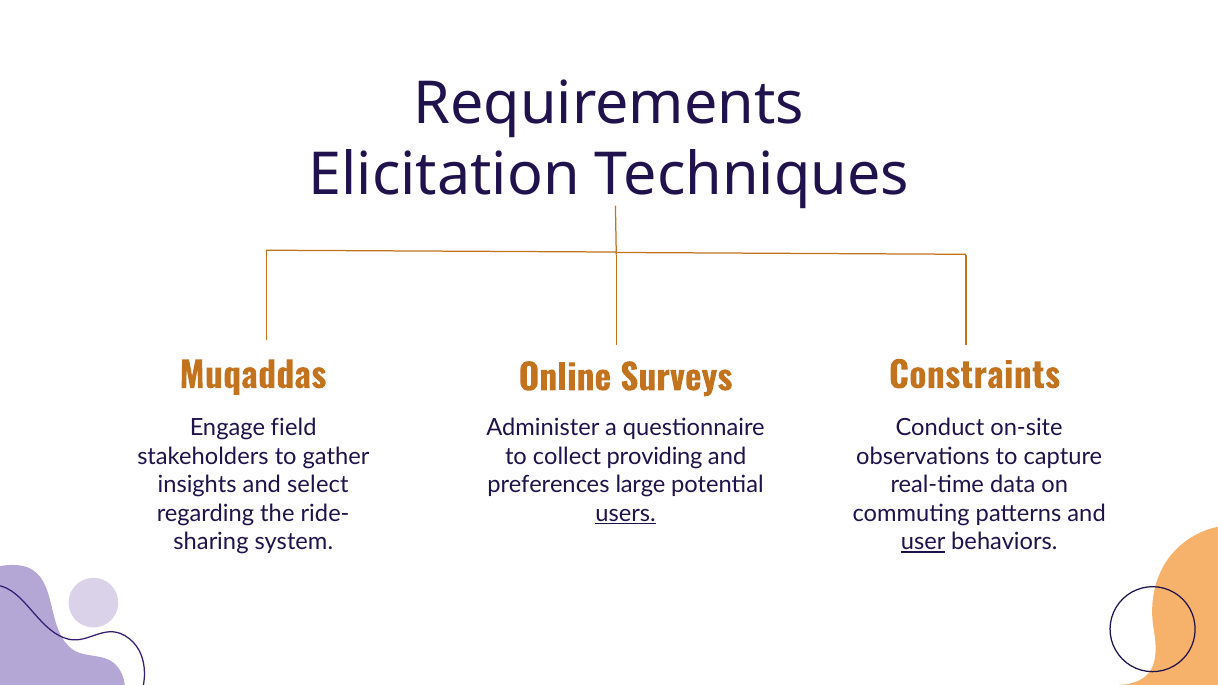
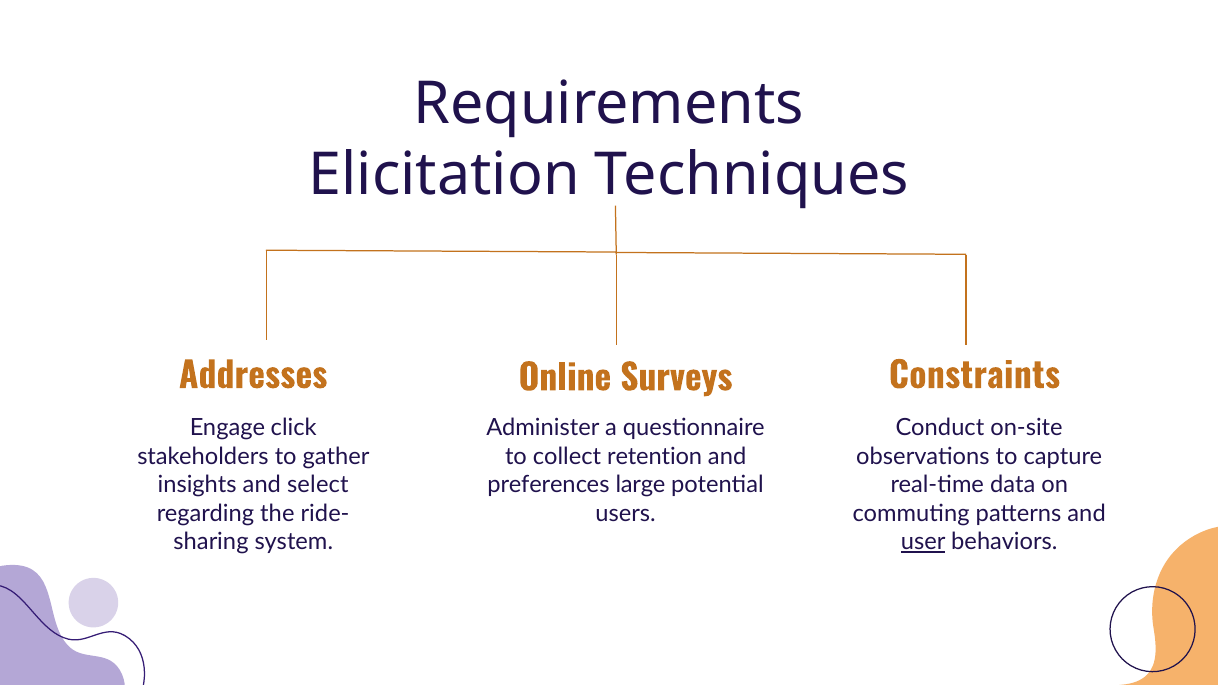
Muqaddas: Muqaddas -> Addresses (253, 376)
field: field -> click (294, 428)
providing: providing -> retention (655, 457)
users underline: present -> none (626, 514)
